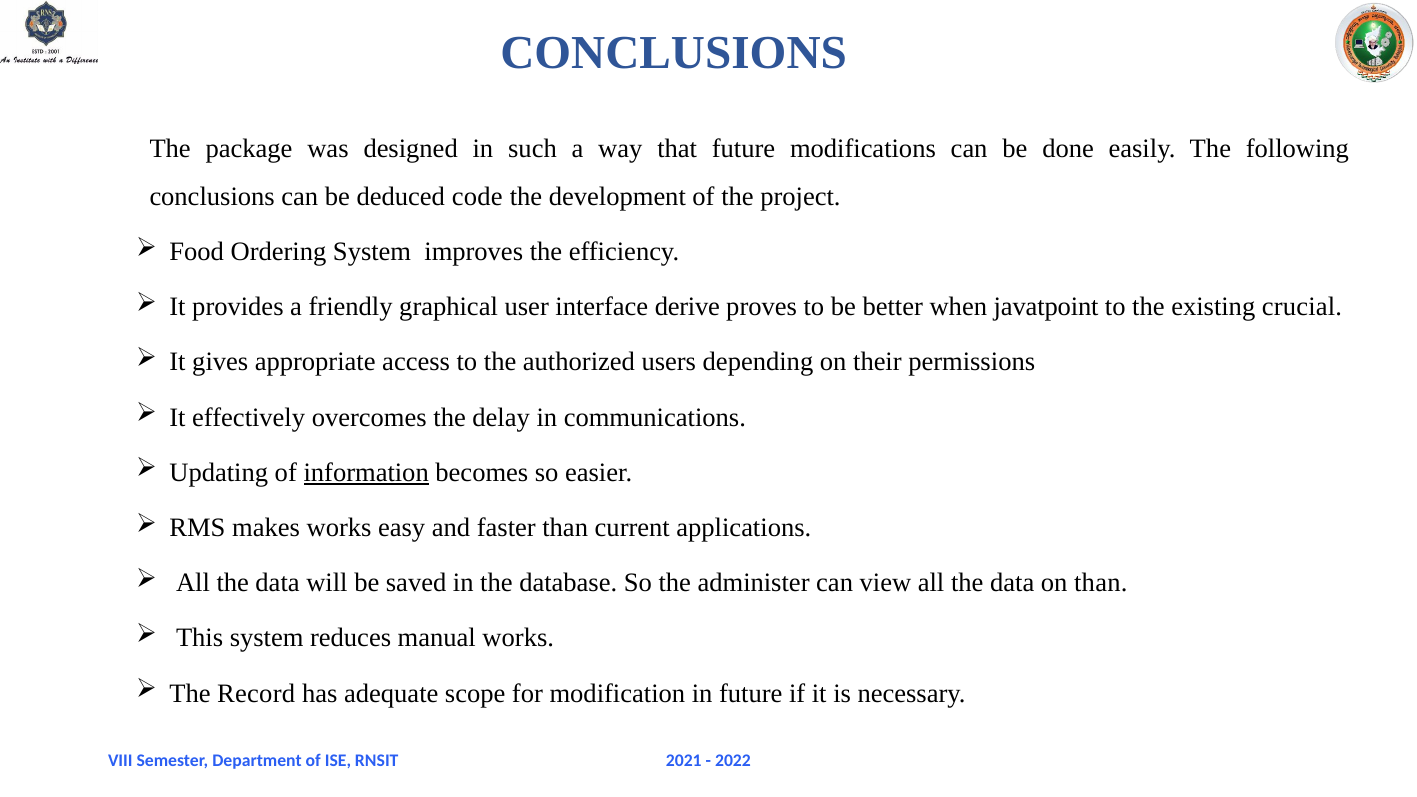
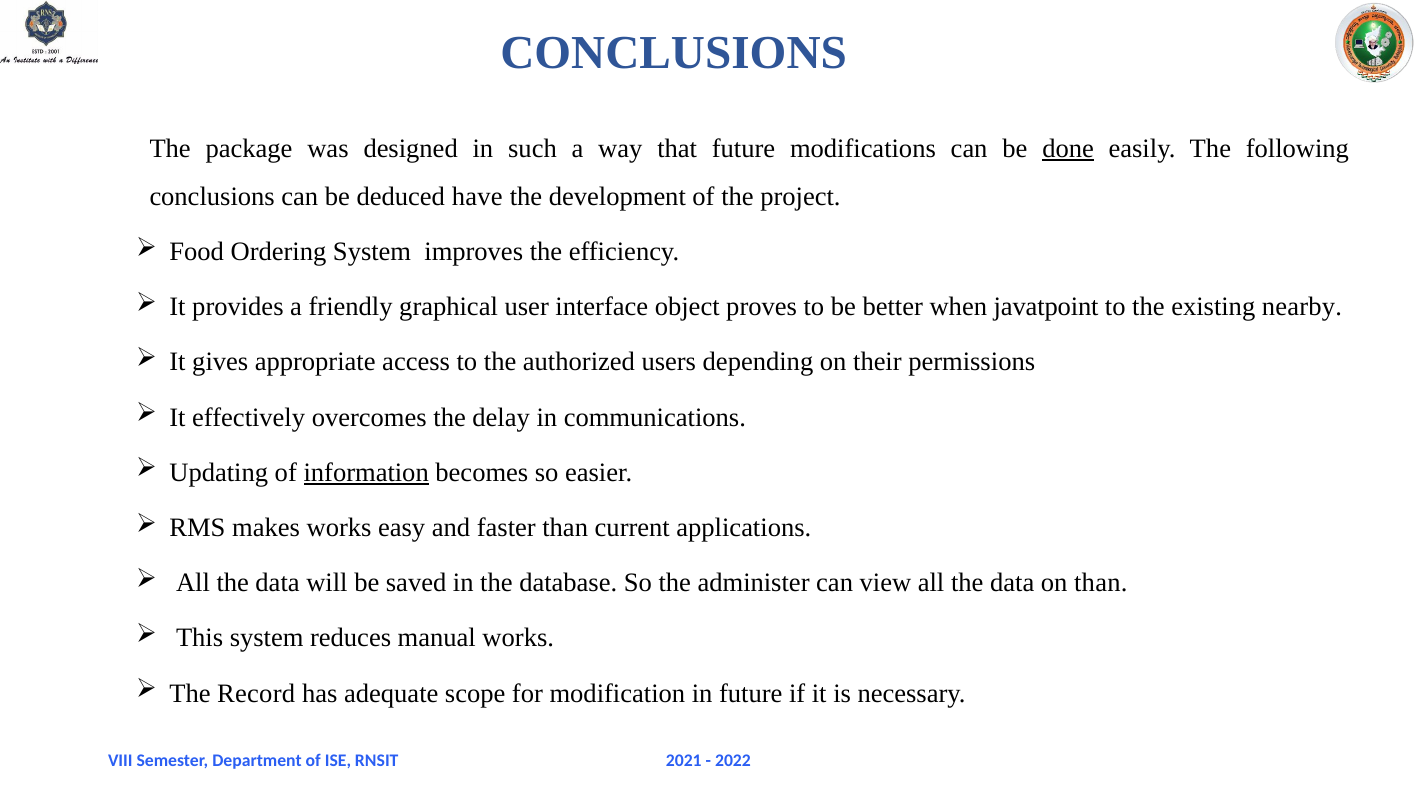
done underline: none -> present (1068, 149)
code: code -> have (477, 197)
derive: derive -> object (687, 307)
crucial: crucial -> nearby (1302, 307)
